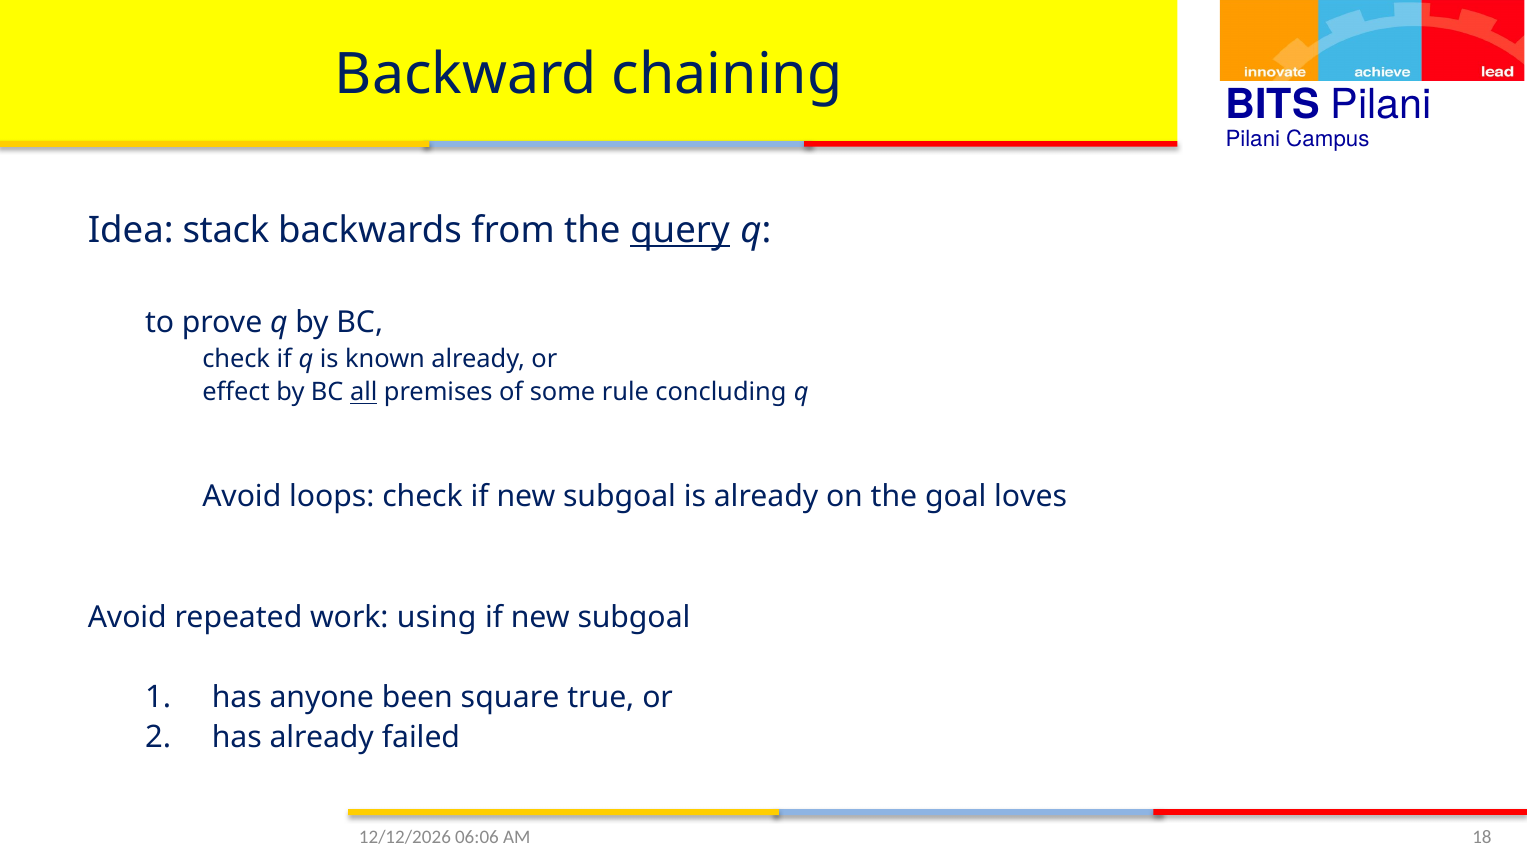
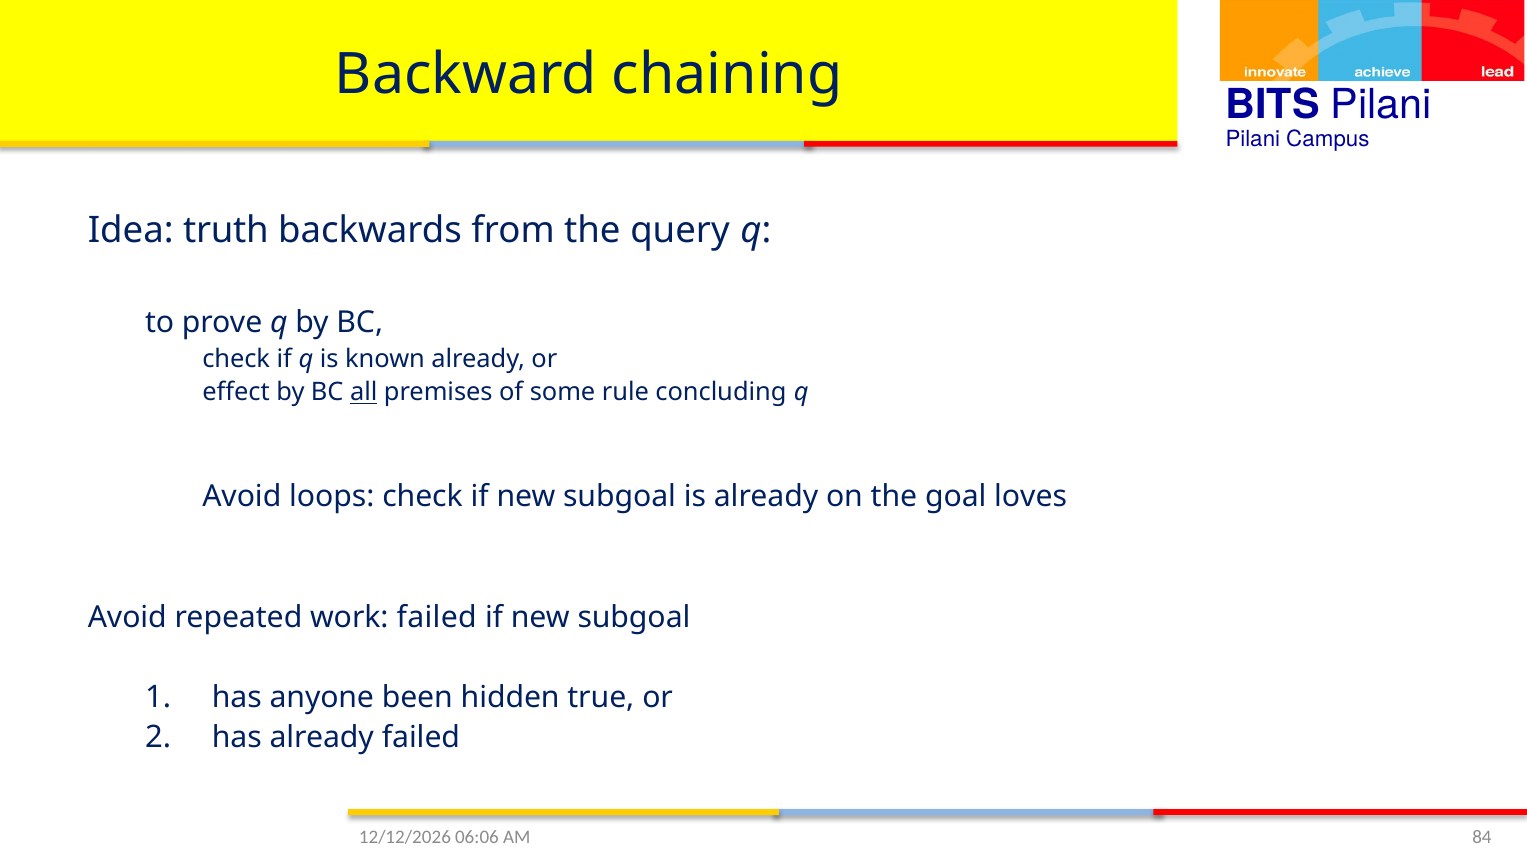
stack: stack -> truth (226, 231)
query underline: present -> none (680, 231)
work using: using -> failed (437, 617)
square: square -> hidden (510, 698)
18: 18 -> 84 (1482, 837)
